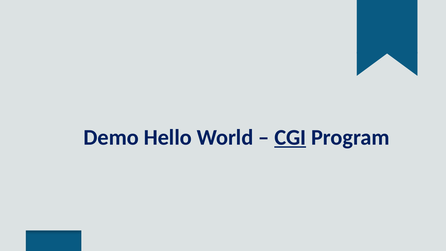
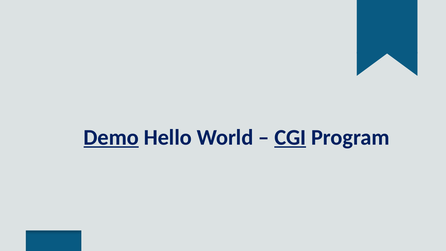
Demo underline: none -> present (111, 137)
